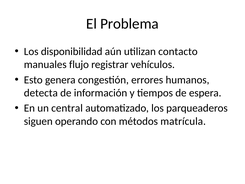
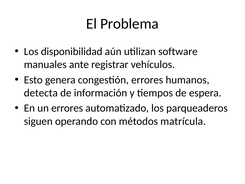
contacto: contacto -> software (178, 51)
flujo: flujo -> ante (79, 64)
un central: central -> errores (67, 108)
